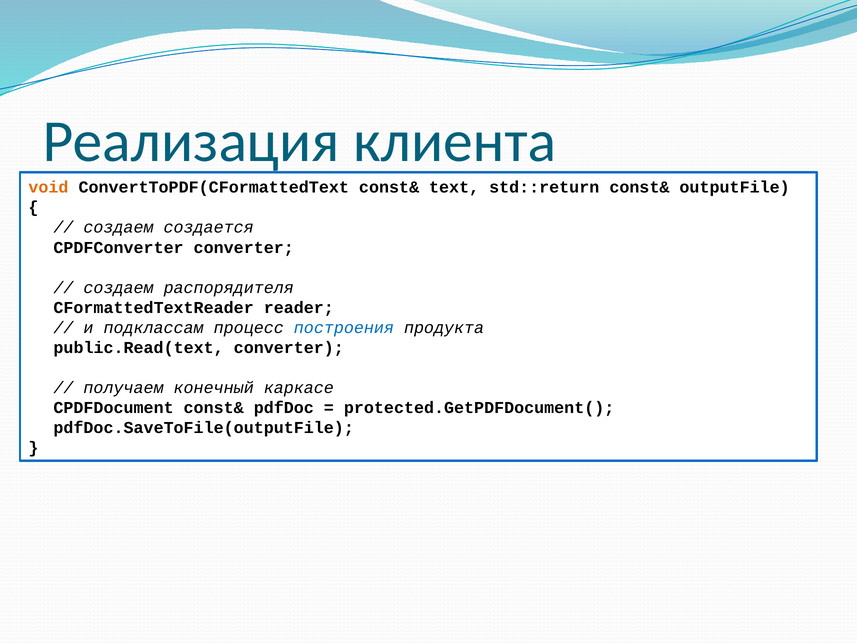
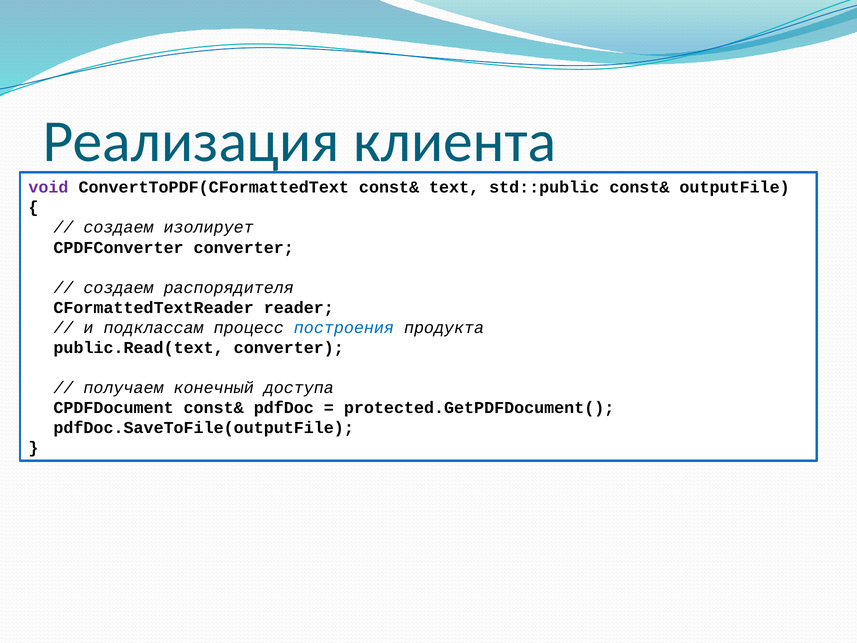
void colour: orange -> purple (48, 187)
std::return: std::return -> std::public (544, 187)
создается: создается -> изолирует (209, 227)
каркасе: каркасе -> доступа (299, 387)
